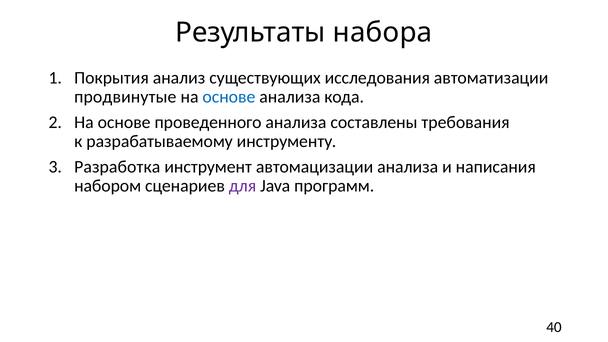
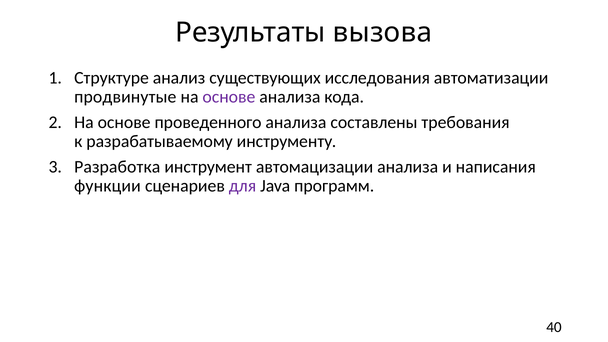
набора: набора -> вызова (383, 33)
Покрытия: Покрытия -> Структуре (112, 78)
основе colour: blue -> purple (229, 97)
набором: набором -> функции (108, 186)
